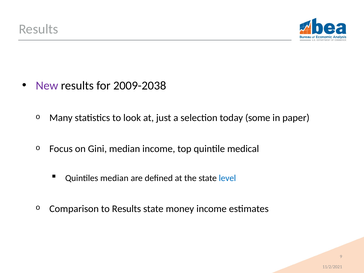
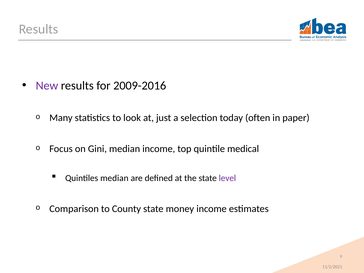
2009-2038: 2009-2038 -> 2009-2016 (140, 86)
some: some -> often (258, 118)
level colour: blue -> purple (227, 178)
to Results: Results -> County (126, 209)
